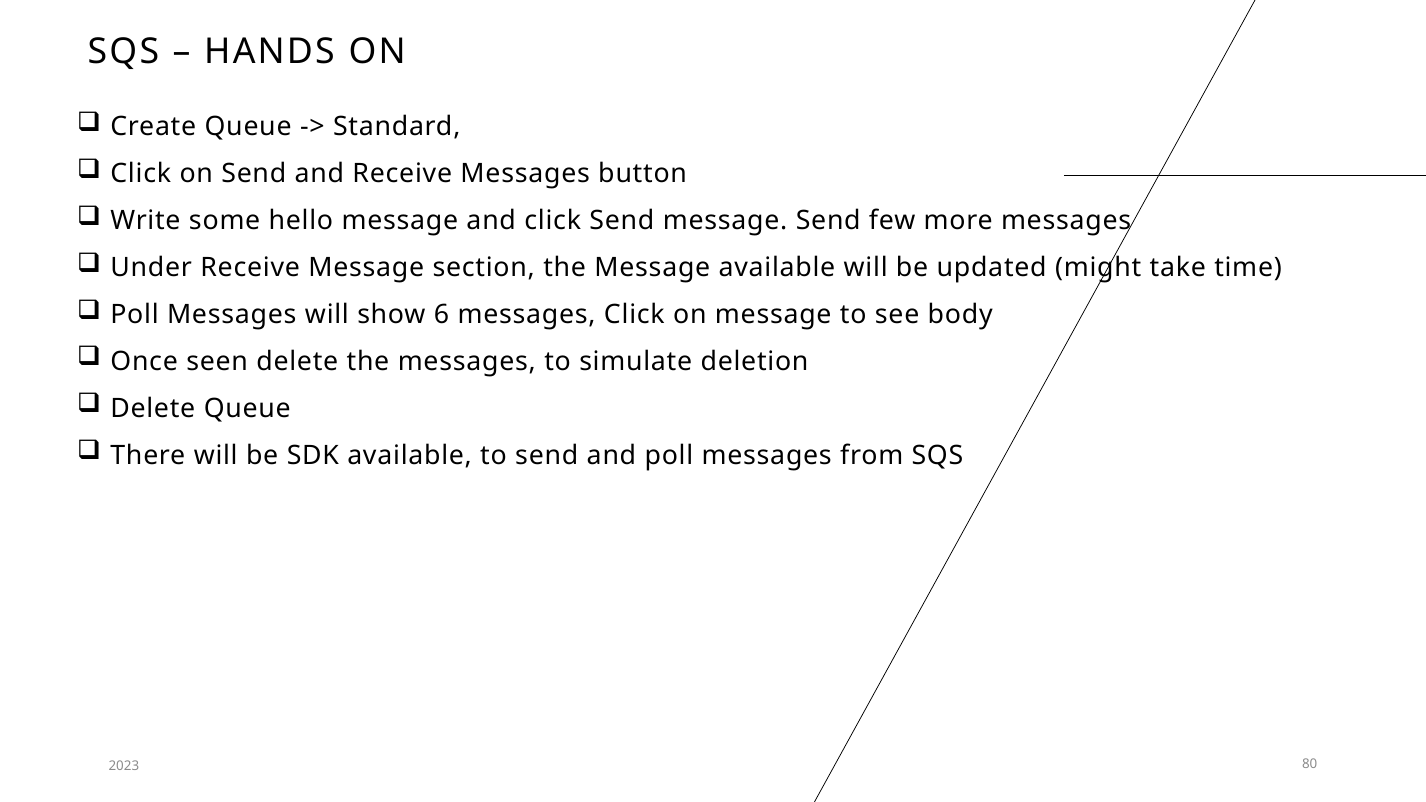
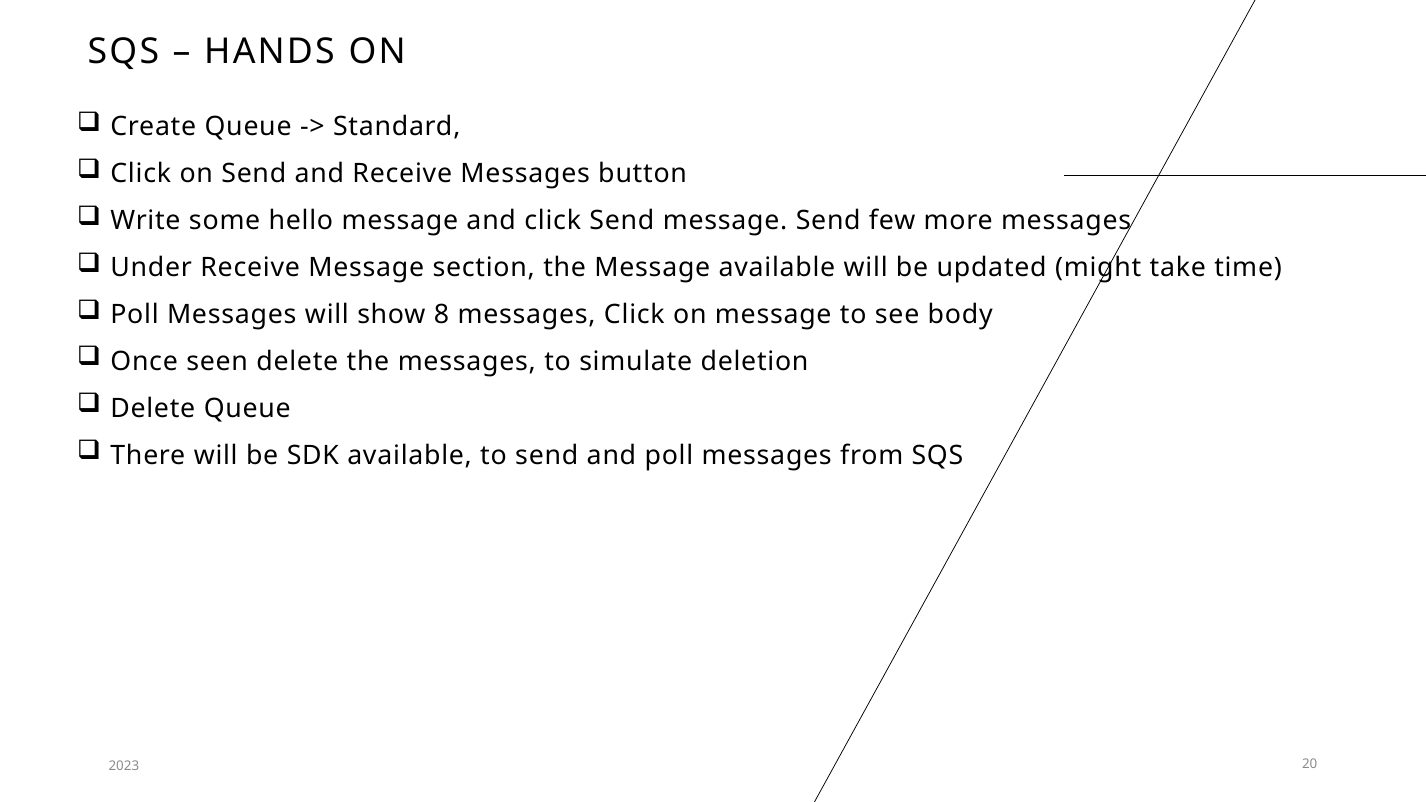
6: 6 -> 8 (441, 315)
80: 80 -> 20 (1310, 765)
